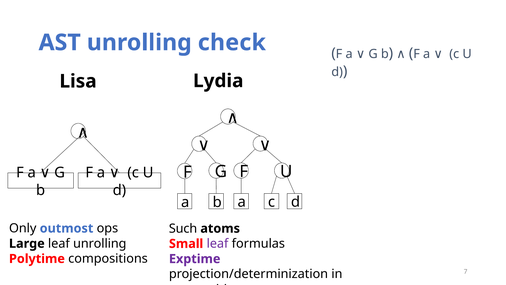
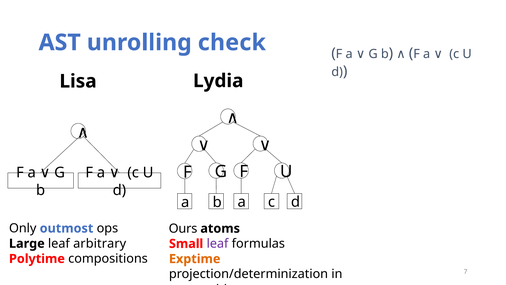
Such: Such -> Ours (183, 228)
leaf unrolling: unrolling -> arbitrary (100, 243)
Exptime colour: purple -> orange (195, 259)
